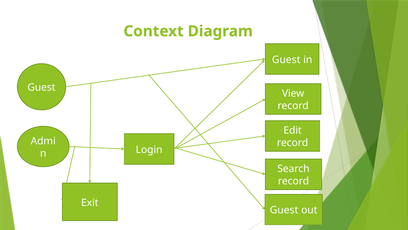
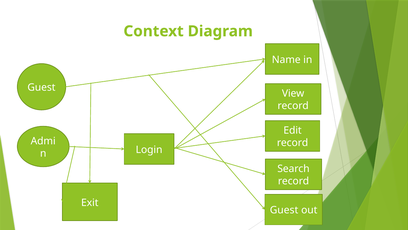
Guest: Guest -> Name (286, 60)
